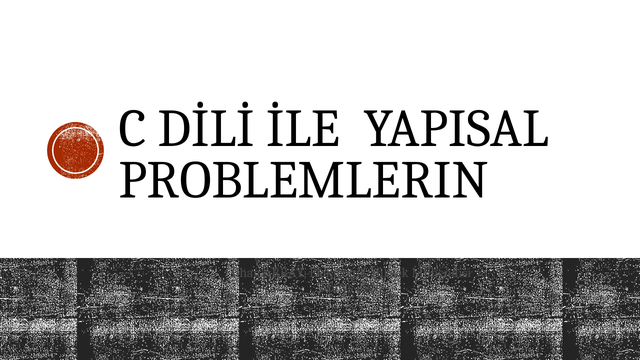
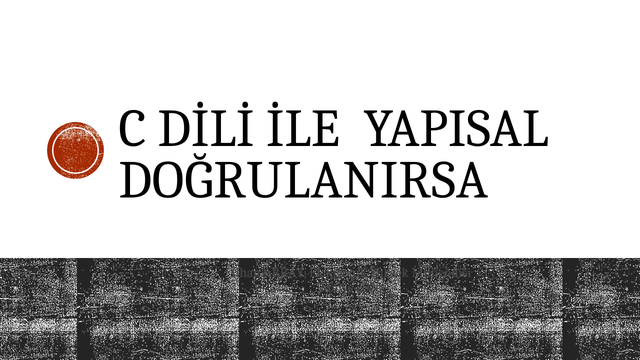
PROBLEMLERIN: PROBLEMLERIN -> DOĞRULANIRSA (303, 180)
